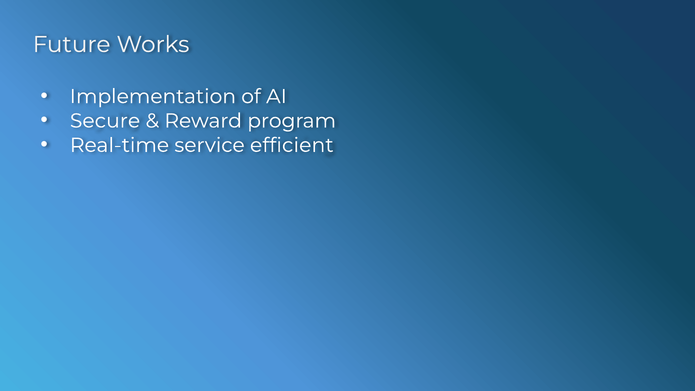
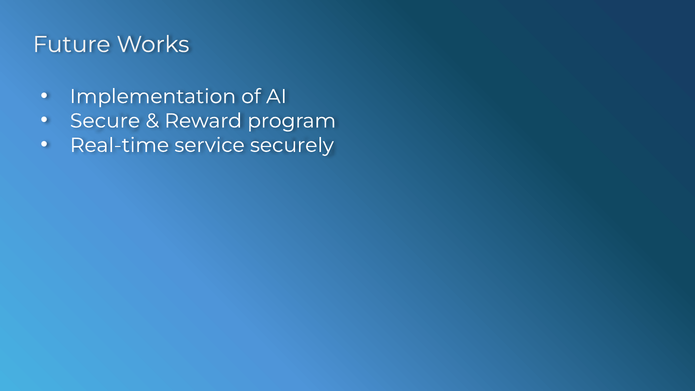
efficient: efficient -> securely (292, 145)
